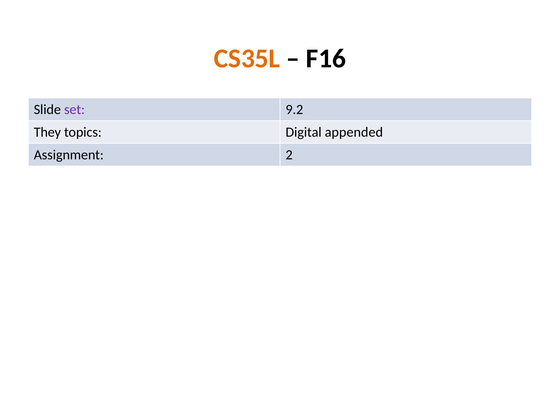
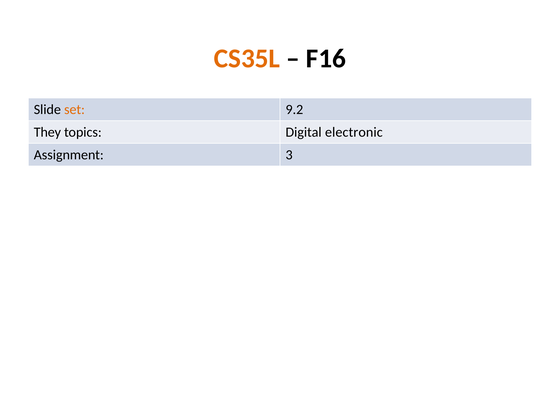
set colour: purple -> orange (74, 110)
appended: appended -> electronic (354, 132)
2: 2 -> 3 (289, 155)
